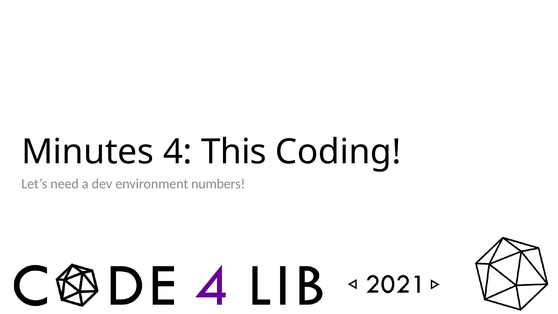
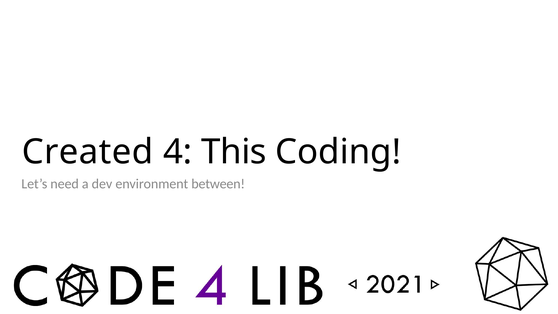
Minutes: Minutes -> Created (87, 152)
numbers: numbers -> between (218, 184)
